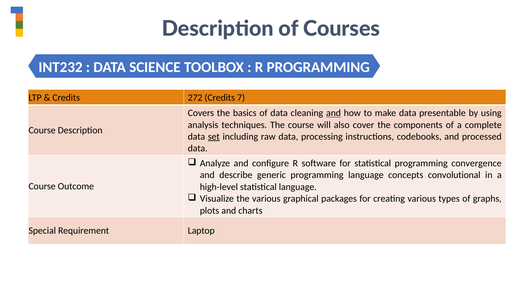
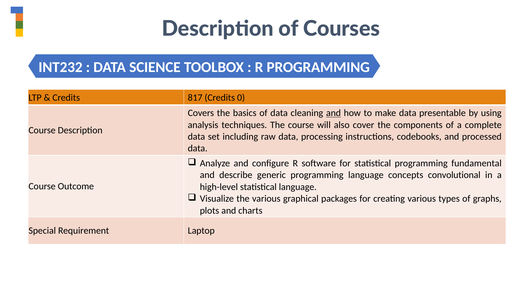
272: 272 -> 817 (195, 97)
7: 7 -> 0 (241, 97)
set underline: present -> none (214, 136)
convergence: convergence -> fundamental (476, 163)
